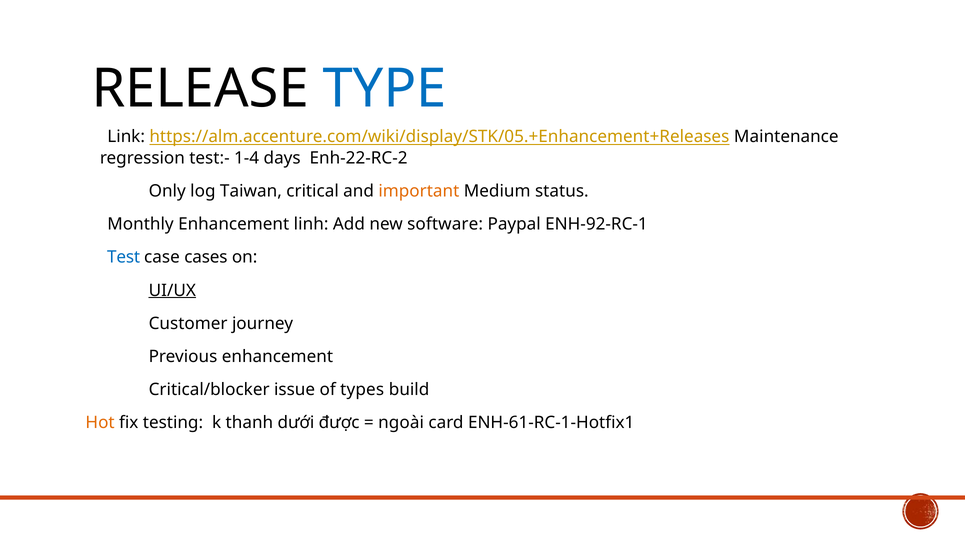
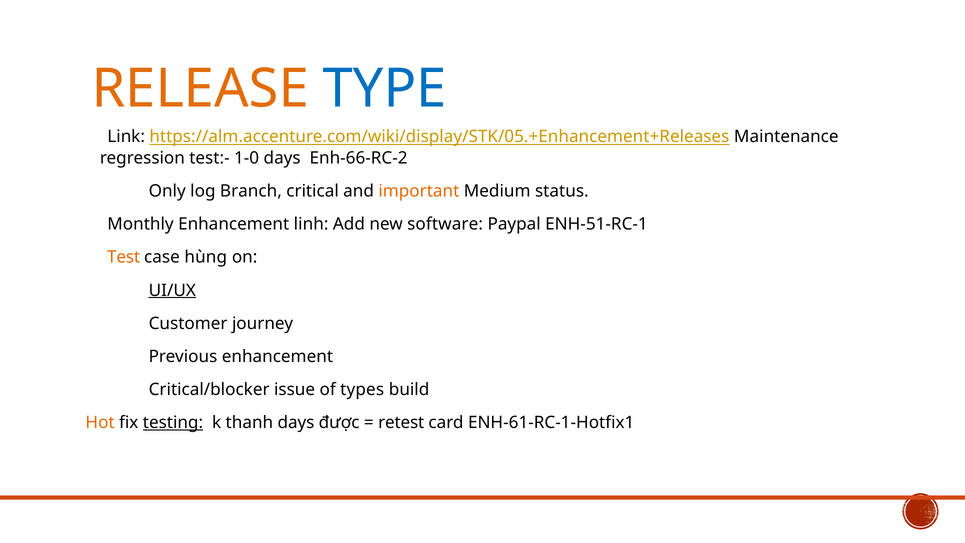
RELEASE colour: black -> orange (200, 89)
1-4: 1-4 -> 1-0 (247, 158)
Enh-22-RC-2: Enh-22-RC-2 -> Enh-66-RC-2 (359, 158)
Taiwan: Taiwan -> Branch (251, 191)
ENH-92-RC-1: ENH-92-RC-1 -> ENH-51-RC-1 (596, 224)
Test colour: blue -> orange (124, 257)
cases: cases -> hùng (206, 257)
testing underline: none -> present (173, 423)
thanh dưới: dưới -> days (296, 423)
ngoài: ngoài -> retest (401, 423)
